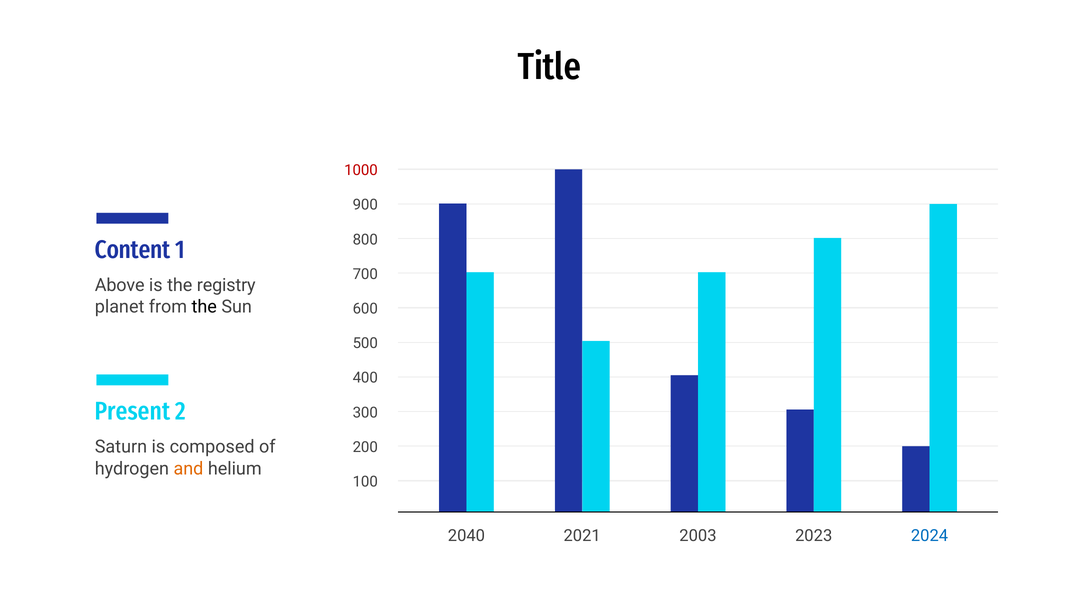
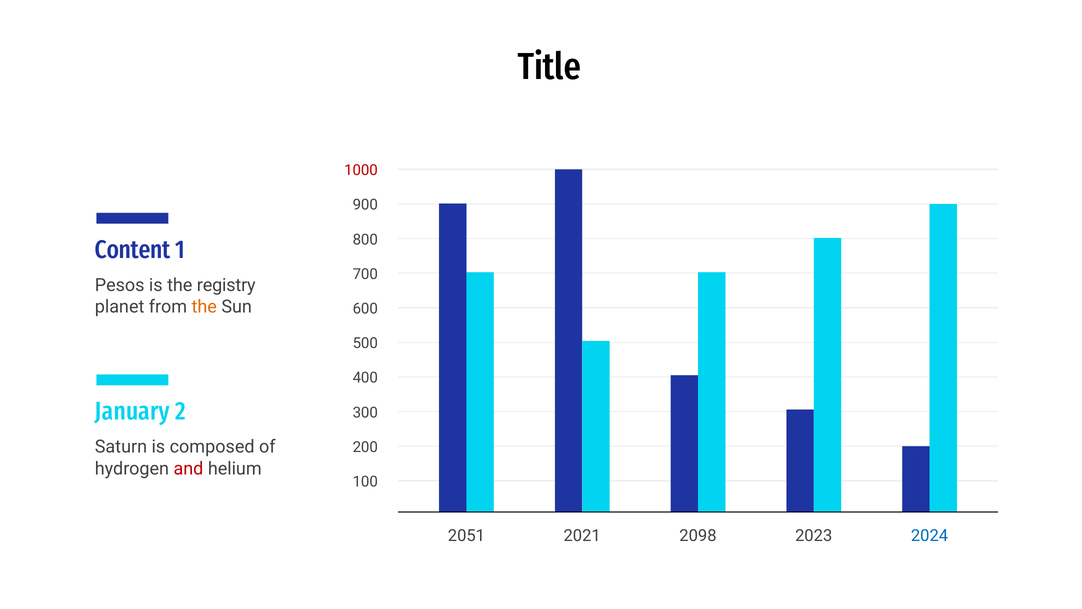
Above: Above -> Pesos (120, 285)
the colour: black -> orange (204, 307)
Present: Present -> January (132, 411)
and colour: orange -> red (188, 468)
2040: 2040 -> 2051 (466, 536)
2003: 2003 -> 2098 (698, 536)
